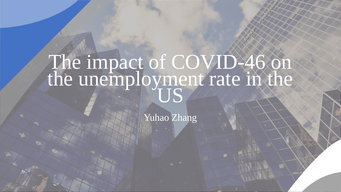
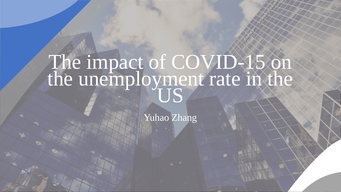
COVID-46: COVID-46 -> COVID-15 (218, 62)
